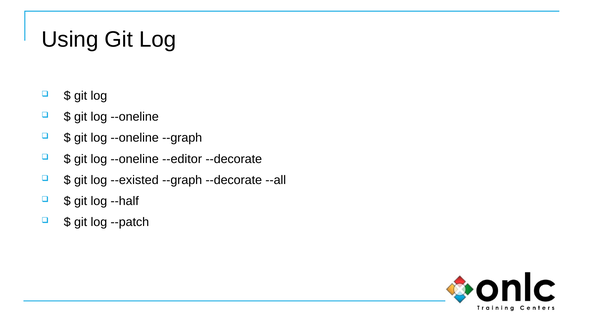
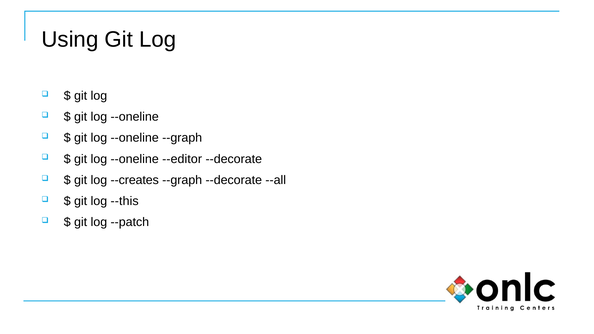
--existed: --existed -> --creates (135, 180)
--half: --half -> --this (125, 201)
